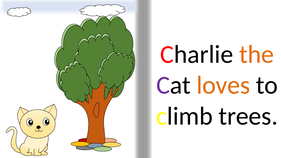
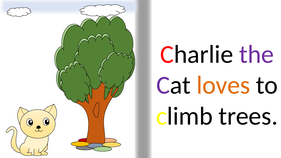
the colour: orange -> purple (257, 54)
